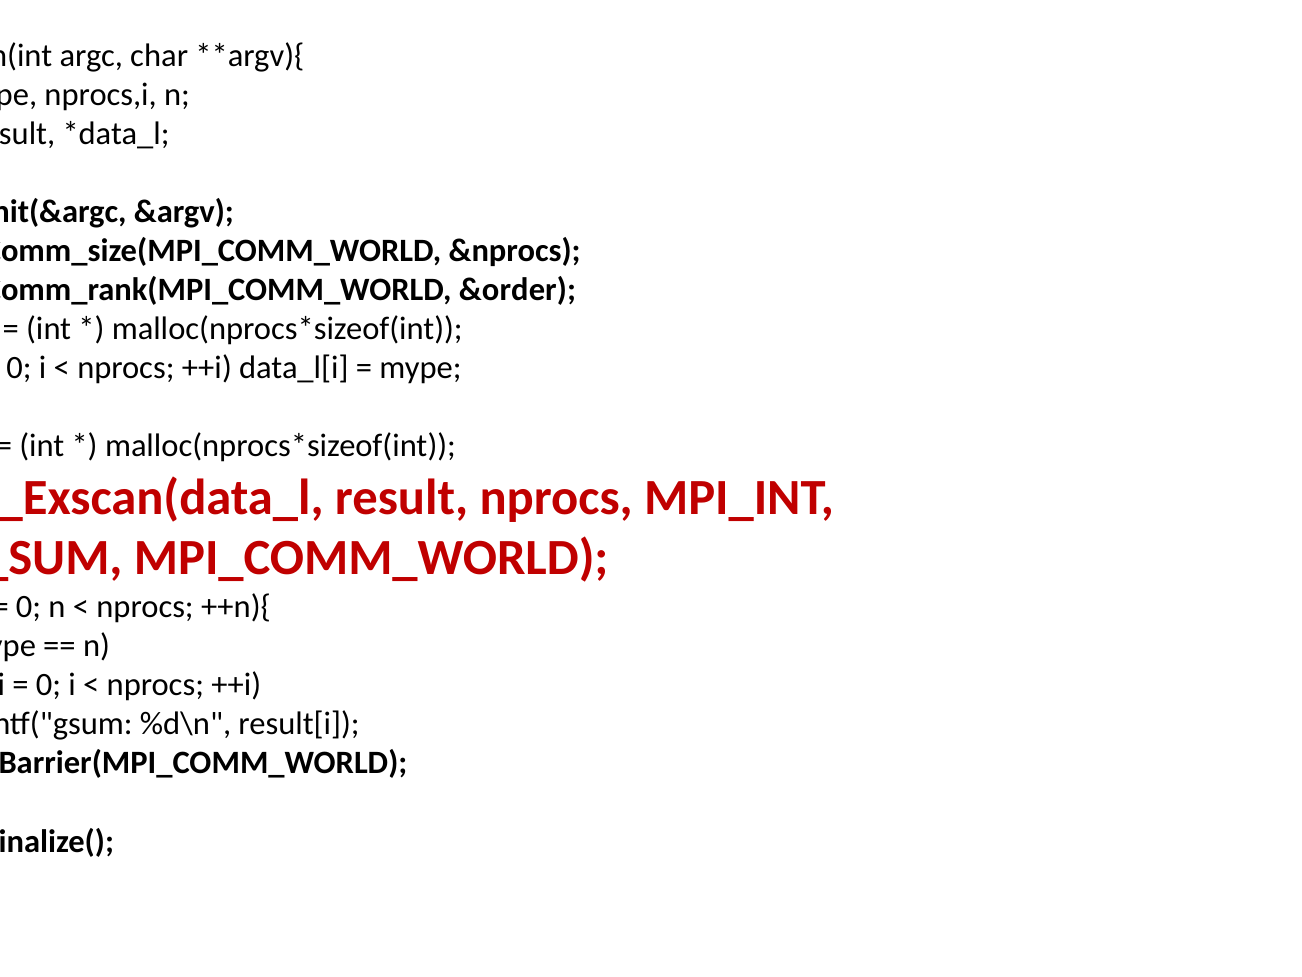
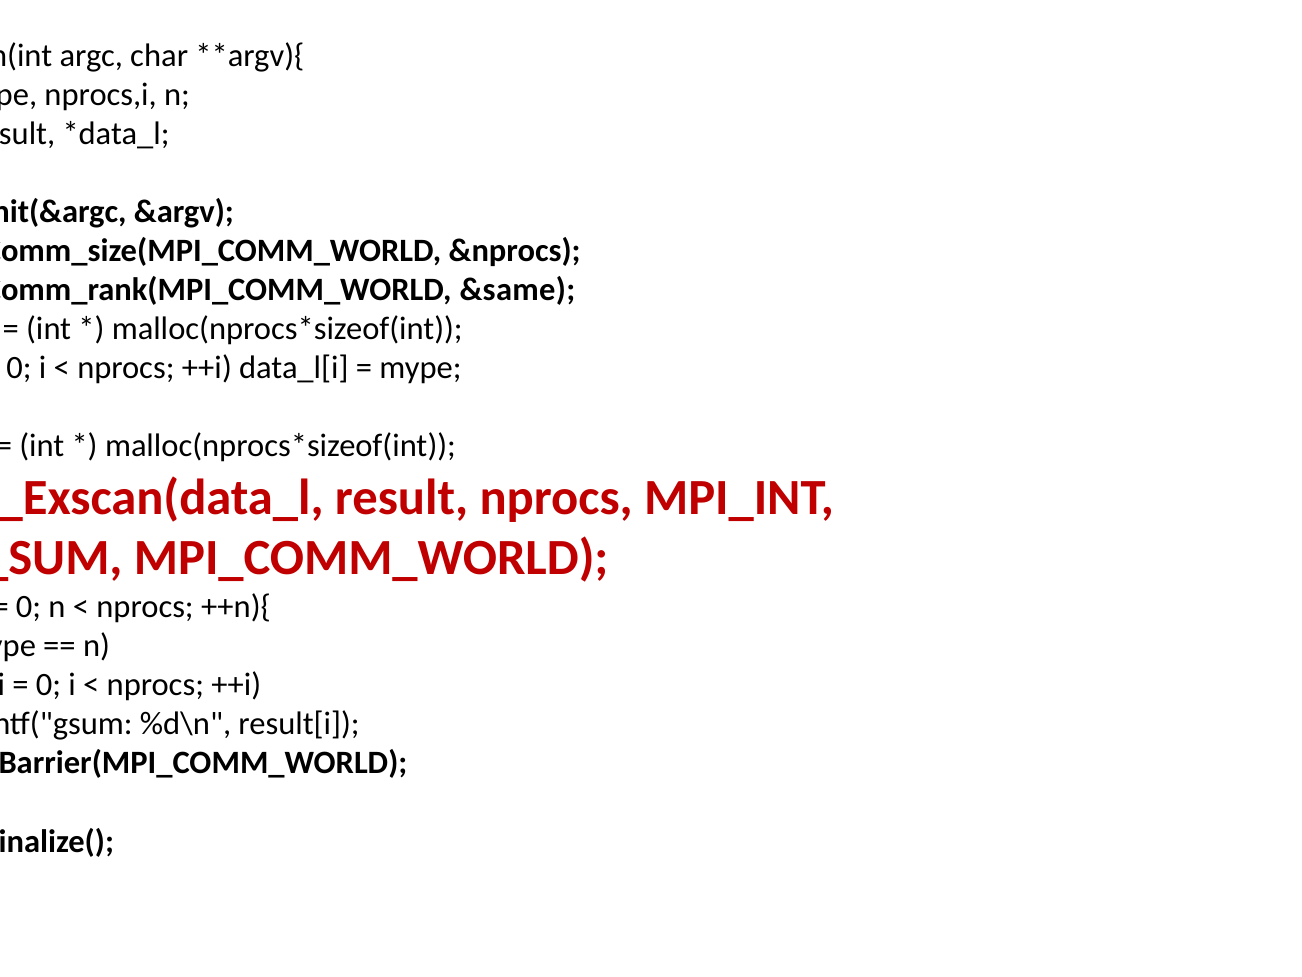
&order: &order -> &same (517, 290)
